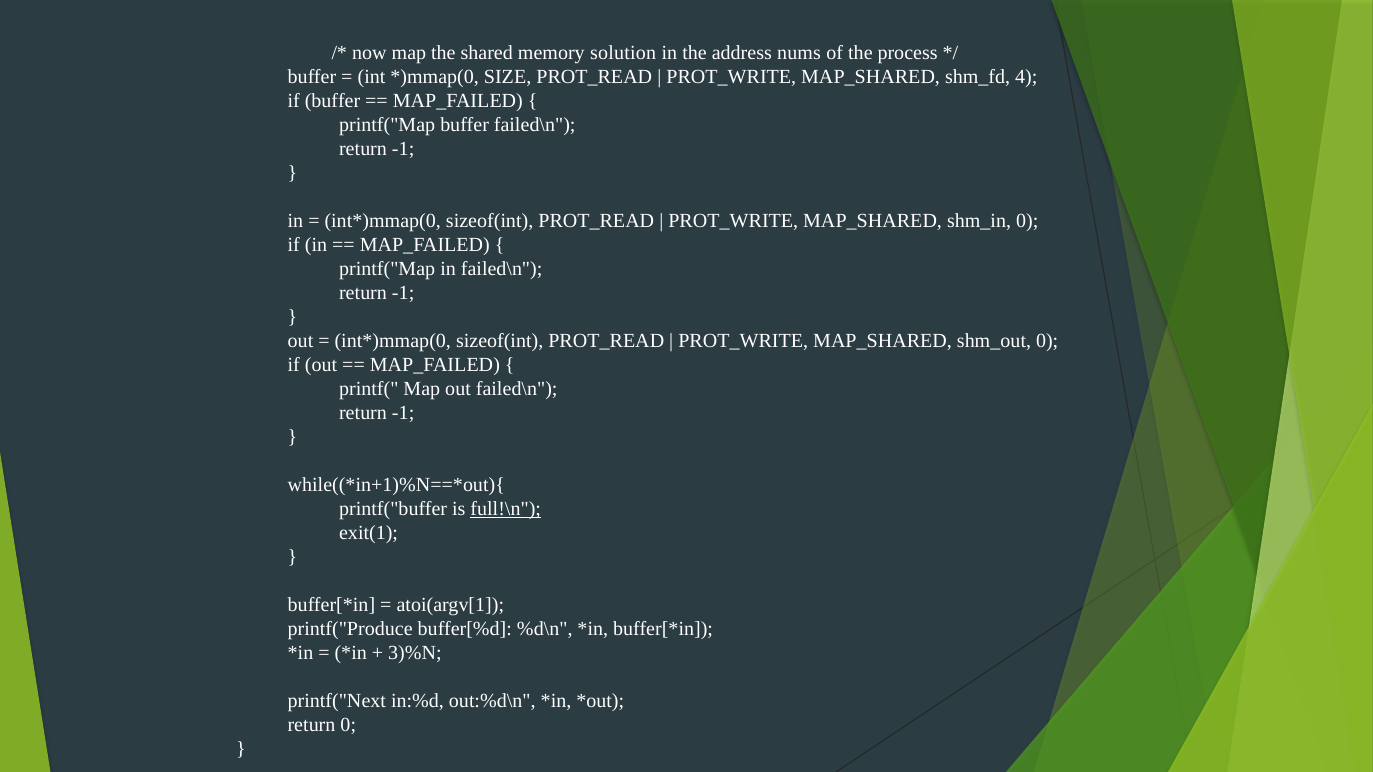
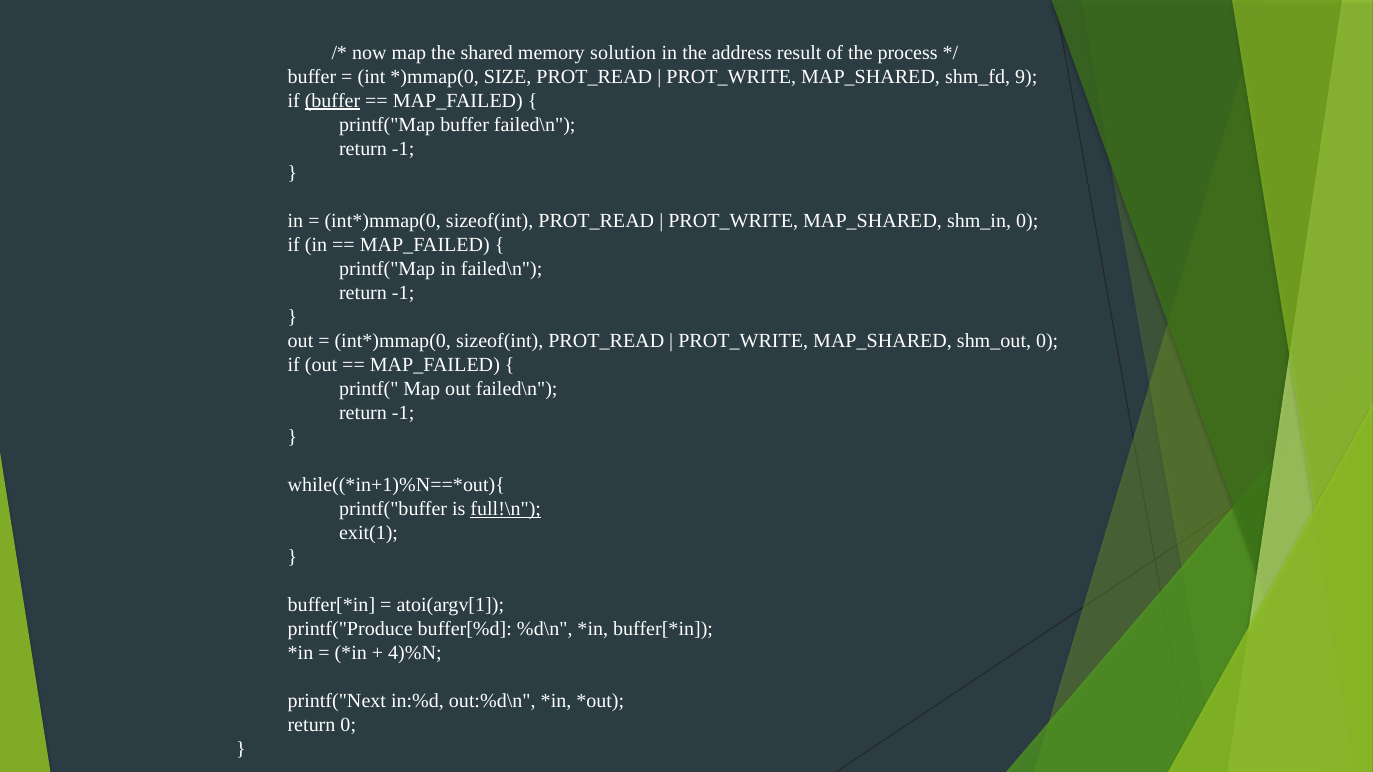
nums: nums -> result (799, 52)
4: 4 -> 9 (1026, 76)
buffer underline: none -> present (333, 100)
3)%N: 3)%N -> 4)%N (415, 653)
